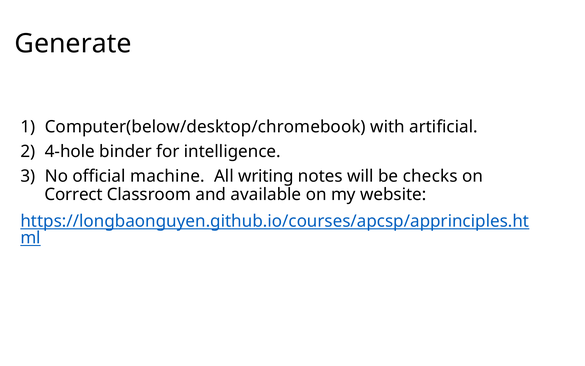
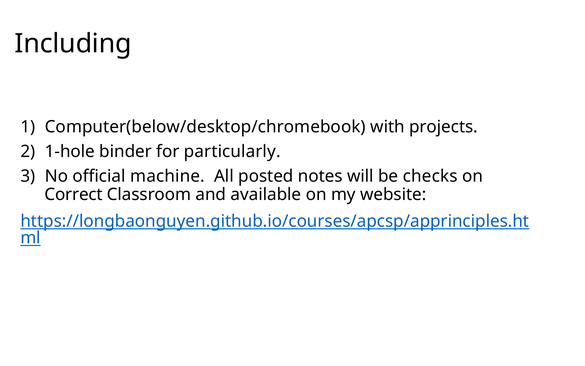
Generate: Generate -> Including (73, 44)
artificial: artificial -> projects (444, 127)
4-hole: 4-hole -> 1-hole (70, 151)
intelligence: intelligence -> particularly (232, 151)
writing: writing -> posted (266, 176)
